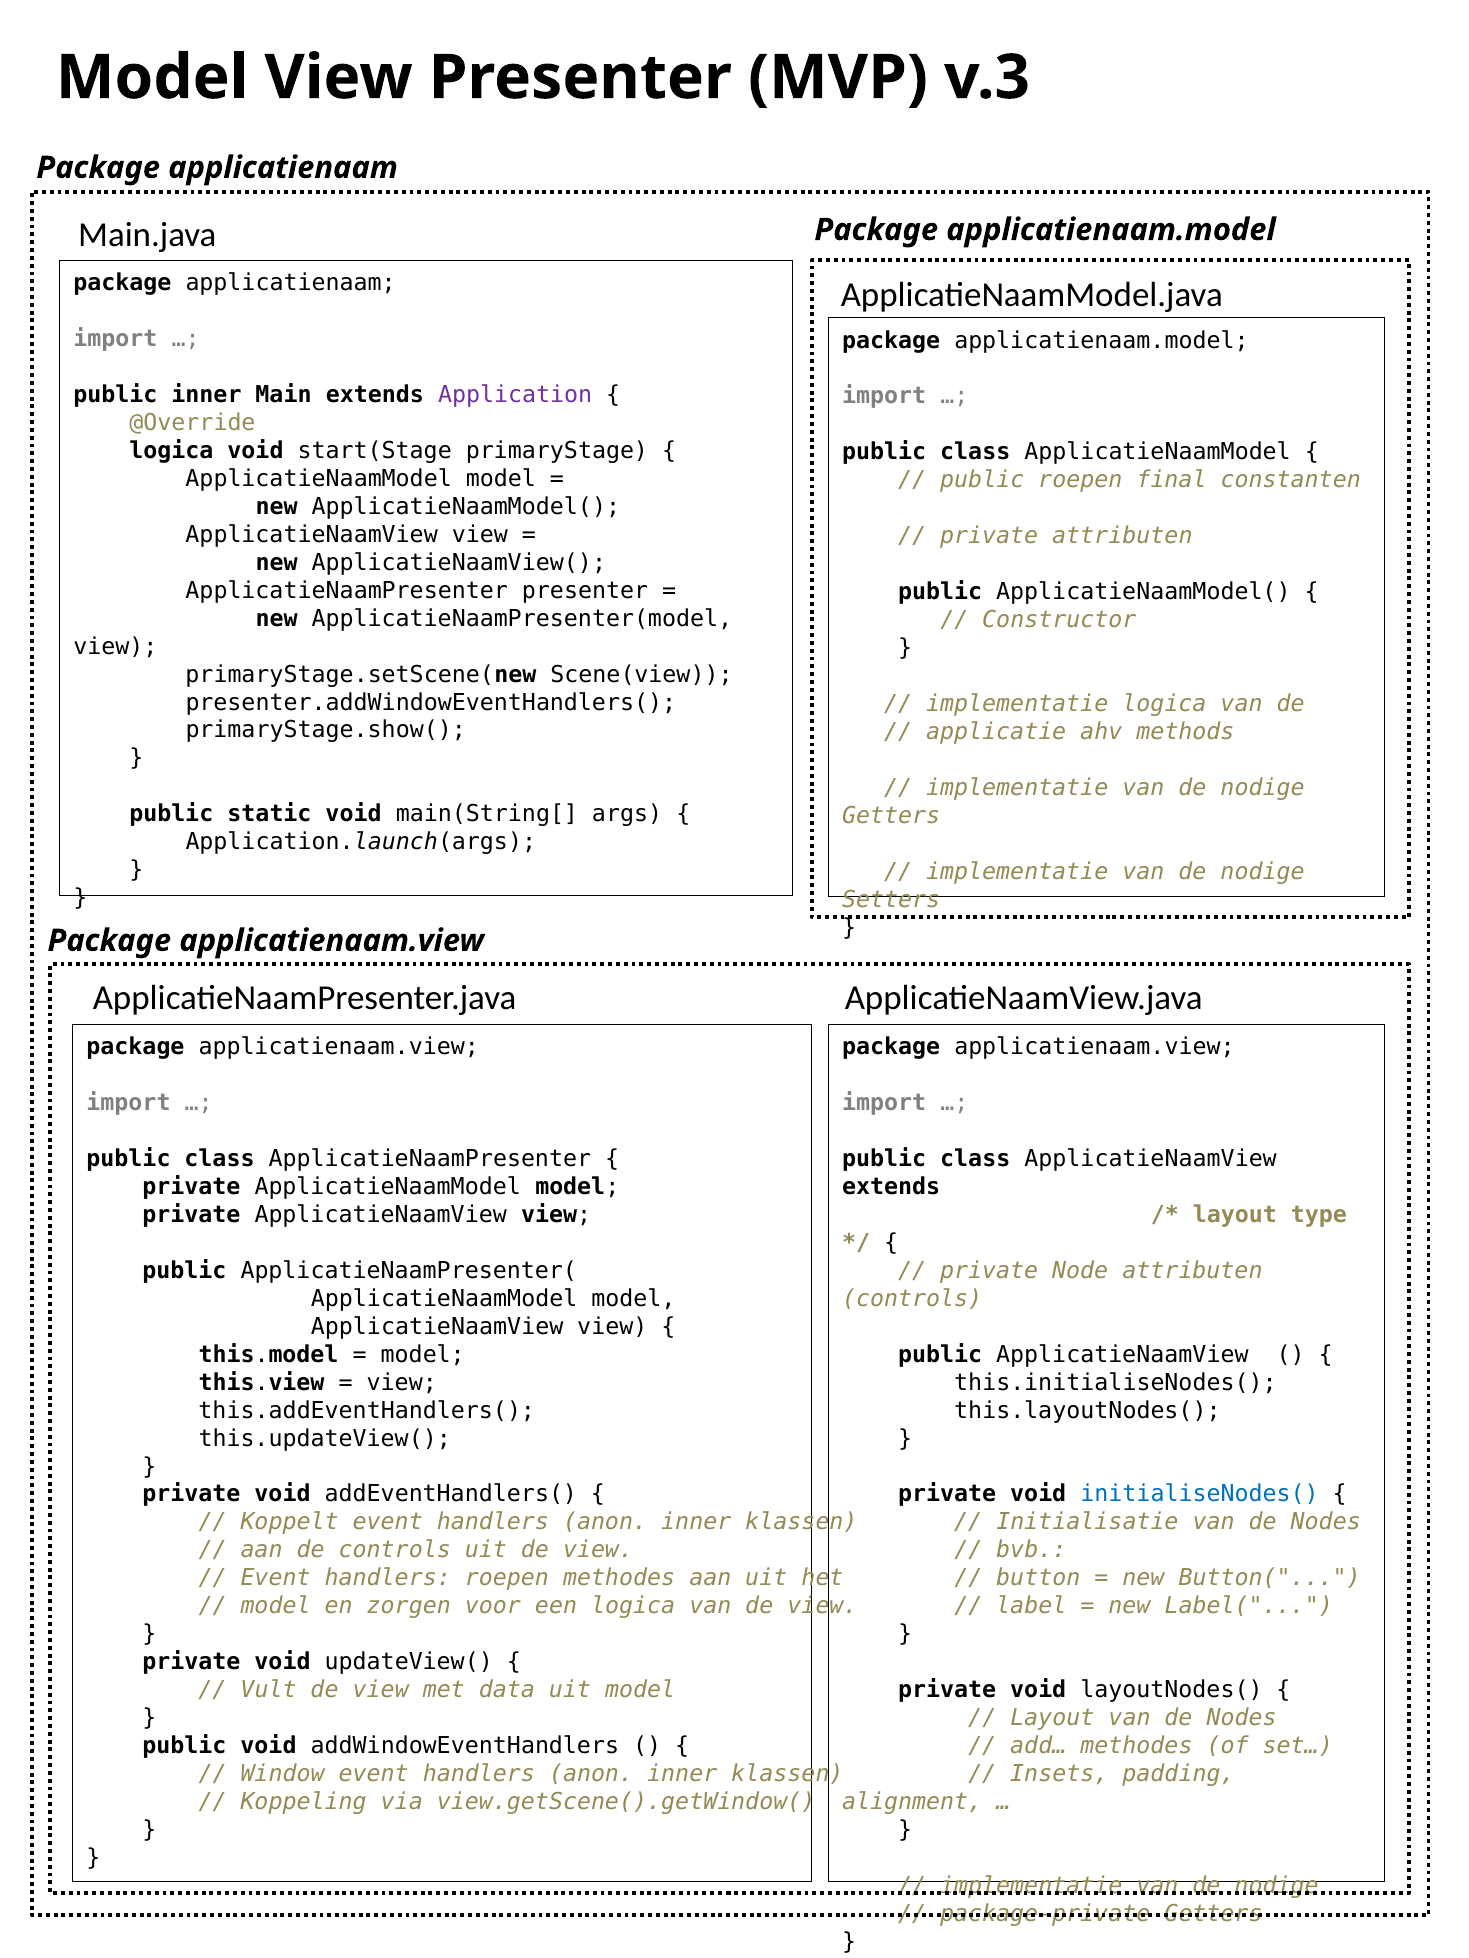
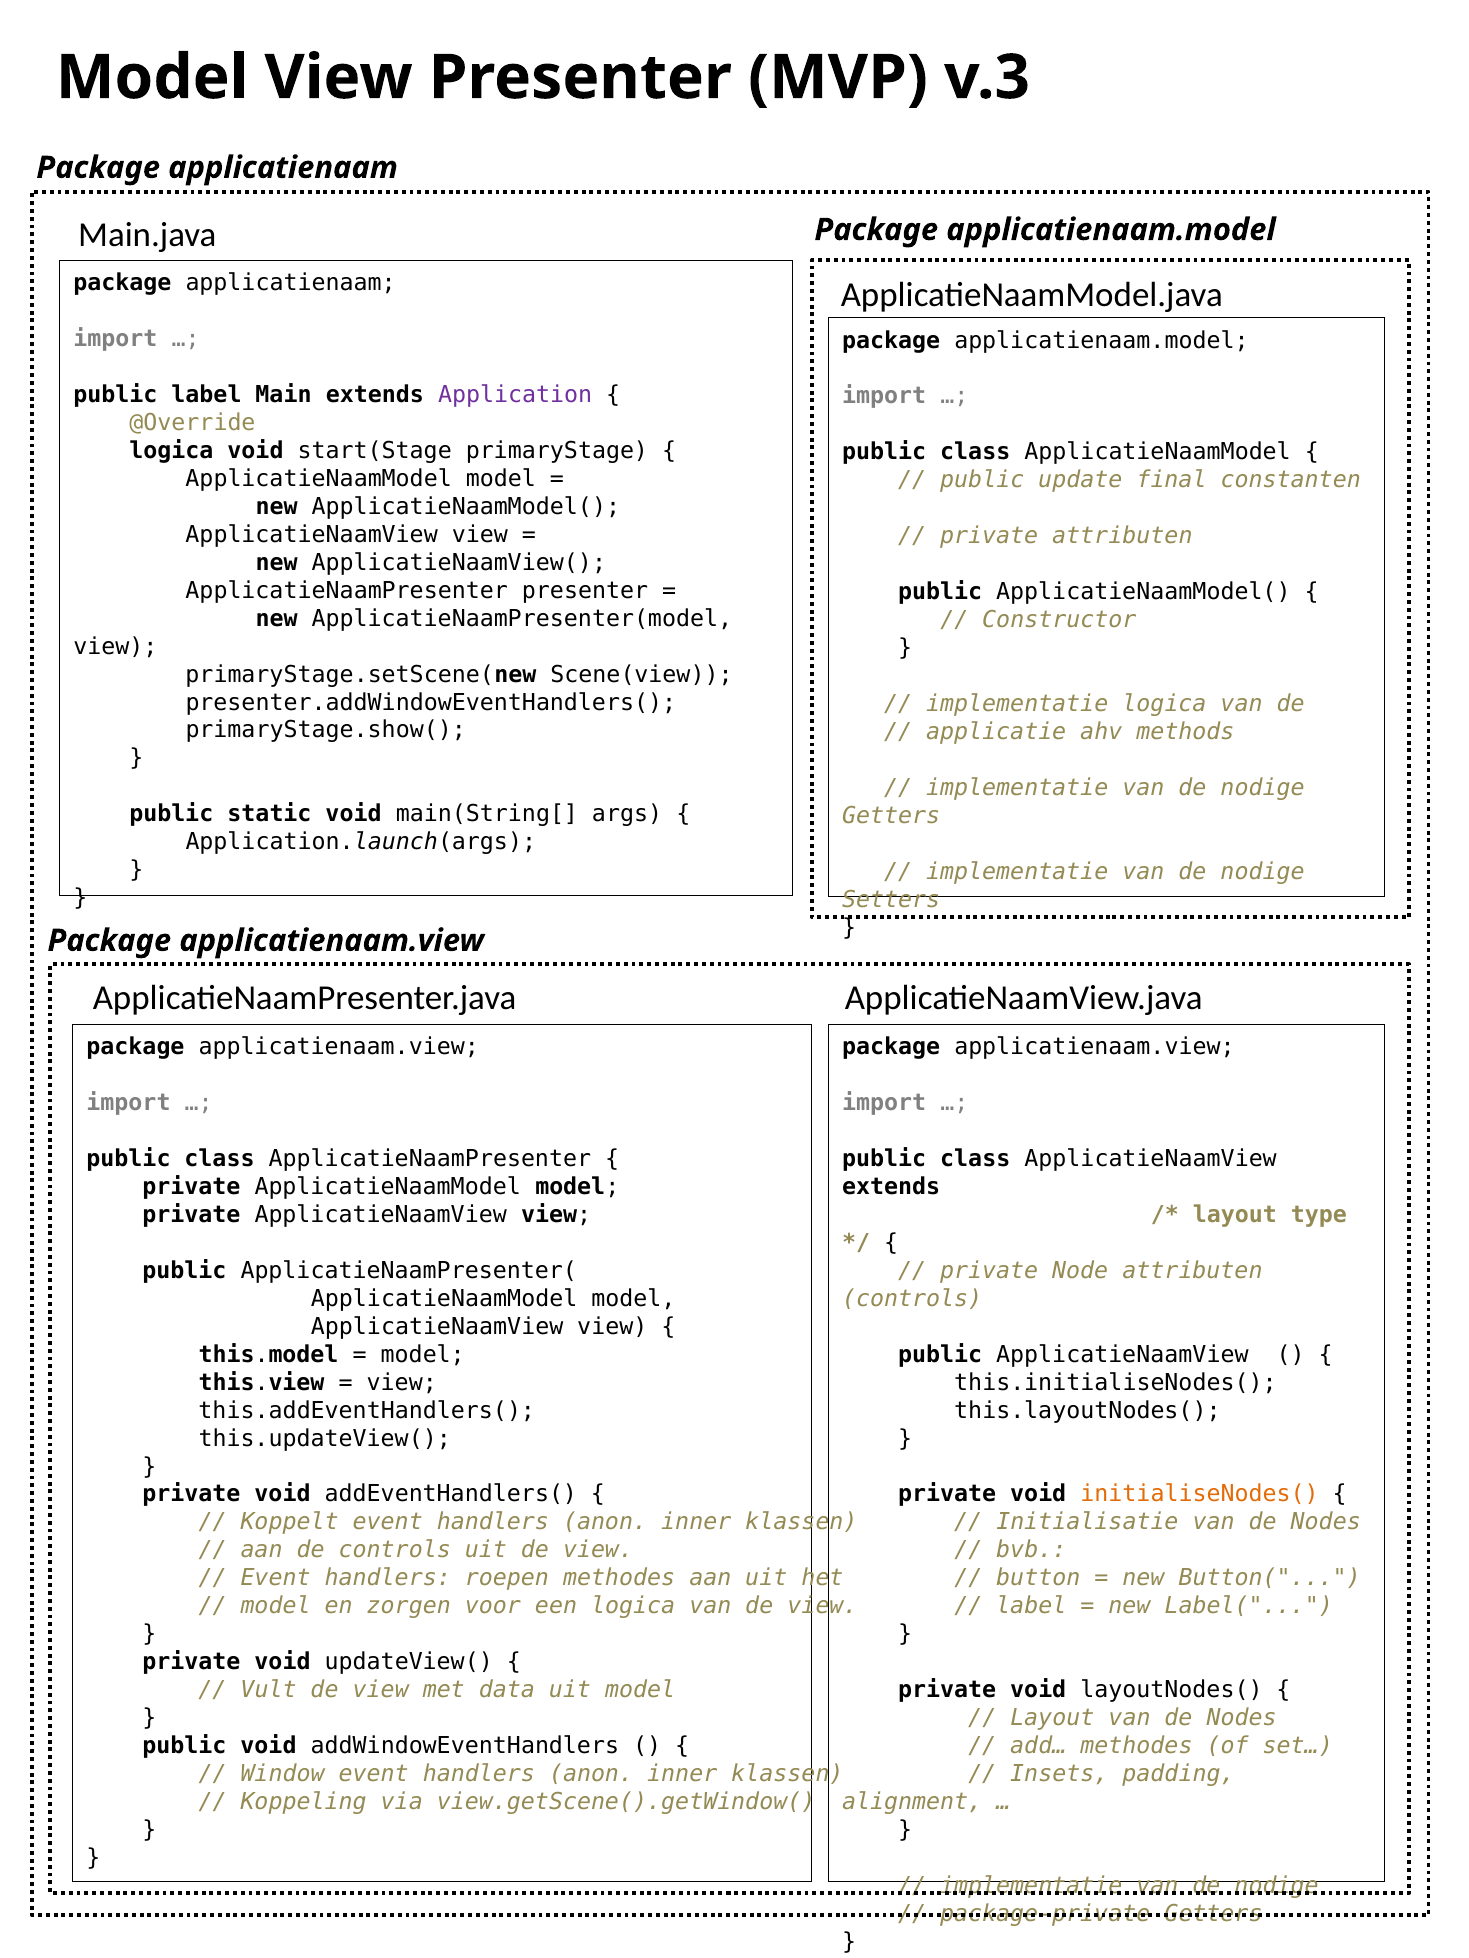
public inner: inner -> label (206, 395)
public roepen: roepen -> update (1080, 480)
initialiseNodes( colour: blue -> orange (1200, 1495)
